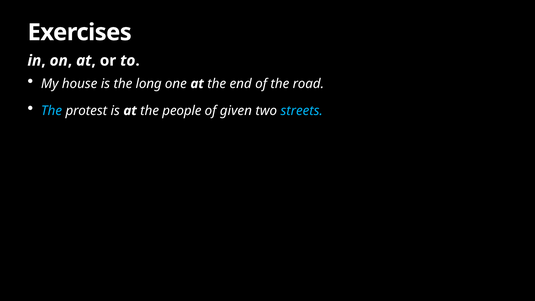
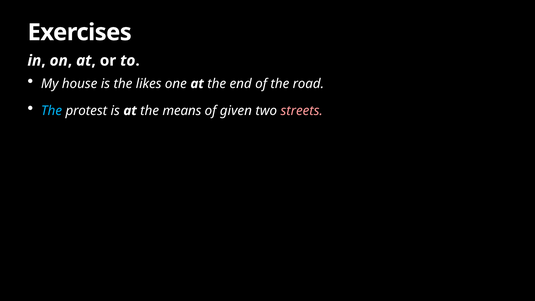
long: long -> likes (149, 84)
people: people -> means (182, 111)
streets colour: light blue -> pink (302, 111)
